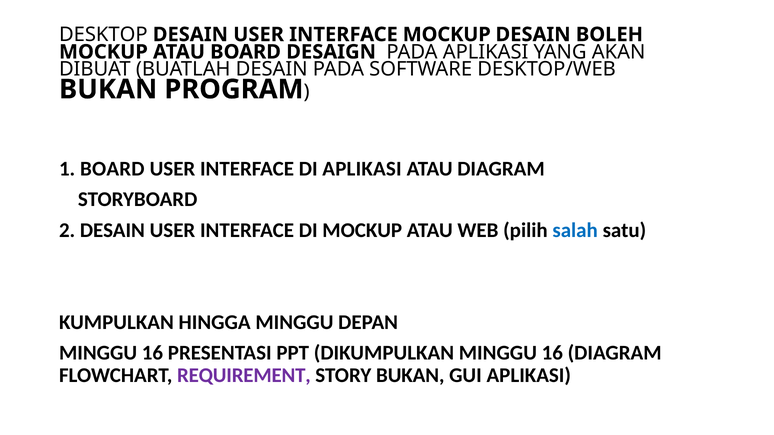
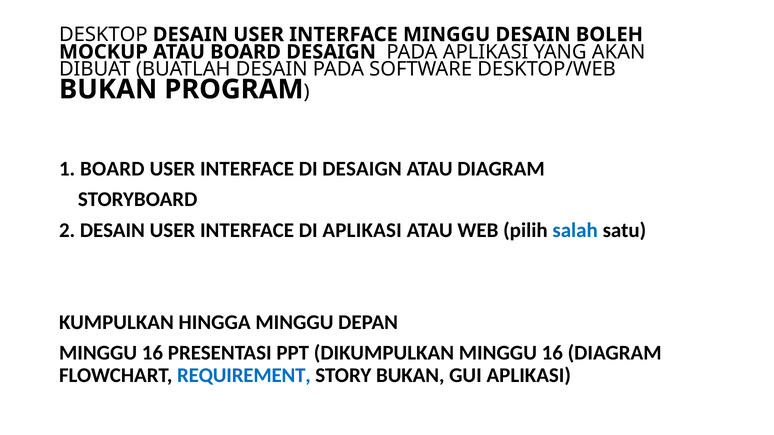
INTERFACE MOCKUP: MOCKUP -> MINGGU (447, 35)
DI APLIKASI: APLIKASI -> DESAIGN (362, 169)
DI MOCKUP: MOCKUP -> APLIKASI (362, 230)
REQUIREMENT colour: purple -> blue (244, 376)
